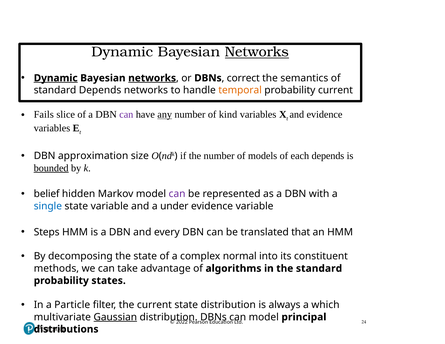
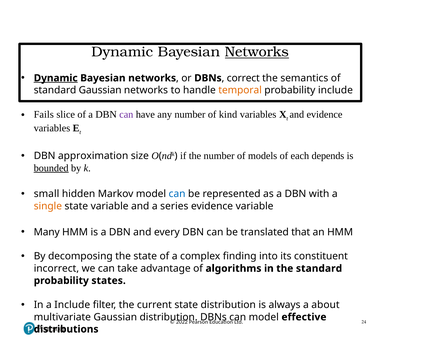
networks underline: present -> none (152, 78)
standard Depends: Depends -> Gaussian (100, 90)
probability current: current -> include (335, 90)
any underline: present -> none (165, 114)
belief: belief -> small (47, 194)
can colour: purple -> blue (177, 194)
single colour: blue -> orange (48, 206)
under: under -> series (174, 206)
Steps: Steps -> Many (47, 232)
normal: normal -> finding (240, 256)
methods: methods -> incorrect (56, 268)
a Particle: Particle -> Include (72, 305)
which: which -> about (325, 305)
Gaussian underline: present -> none (115, 317)
principal: principal -> effective (304, 317)
